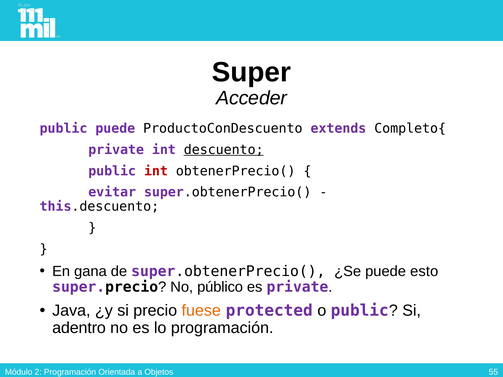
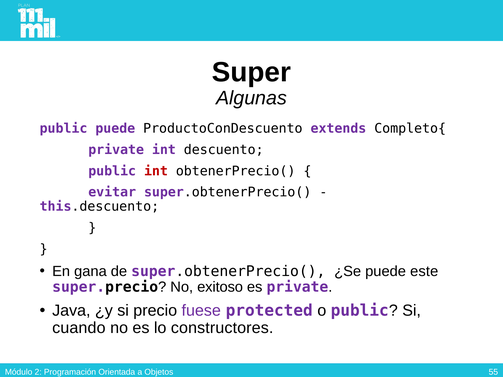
Acceder: Acceder -> Algunas (252, 98)
descuento underline: present -> none (224, 150)
esto: esto -> este (424, 271)
público: público -> exitoso (220, 287)
fuese colour: orange -> purple (201, 311)
adentro: adentro -> cuando (79, 328)
lo programación: programación -> constructores (222, 328)
